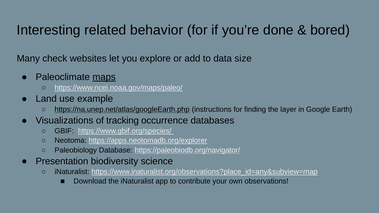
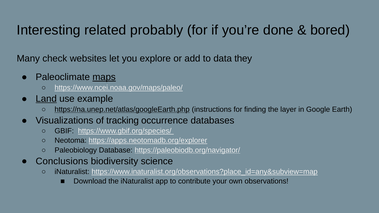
behavior: behavior -> probably (157, 30)
size: size -> they (243, 59)
Land underline: none -> present (46, 99)
Presentation: Presentation -> Conclusions (62, 161)
